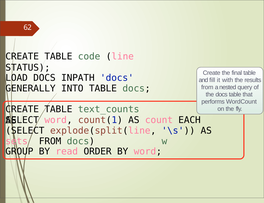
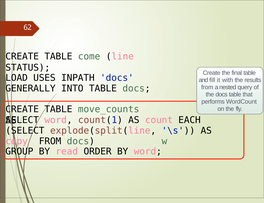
code: code -> come (89, 56)
LOAD DOCS: DOCS -> USES (44, 78)
text_counts: text_counts -> move_counts (109, 109)
sets: sets -> copy (17, 141)
